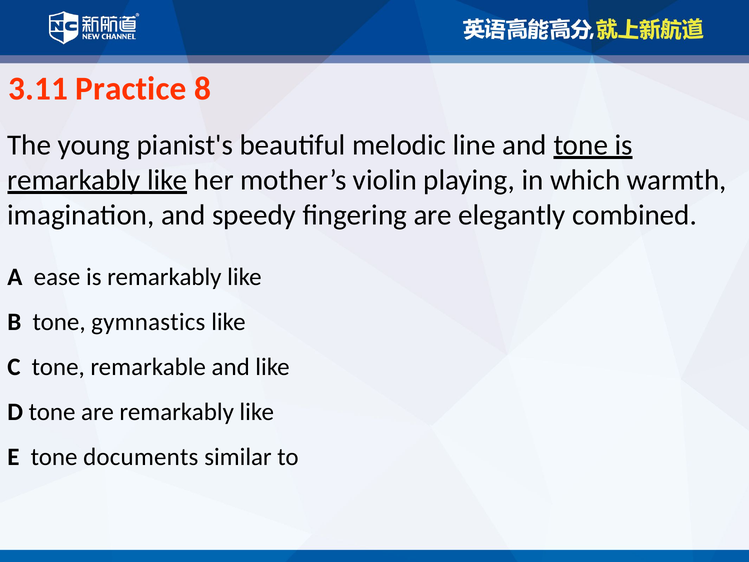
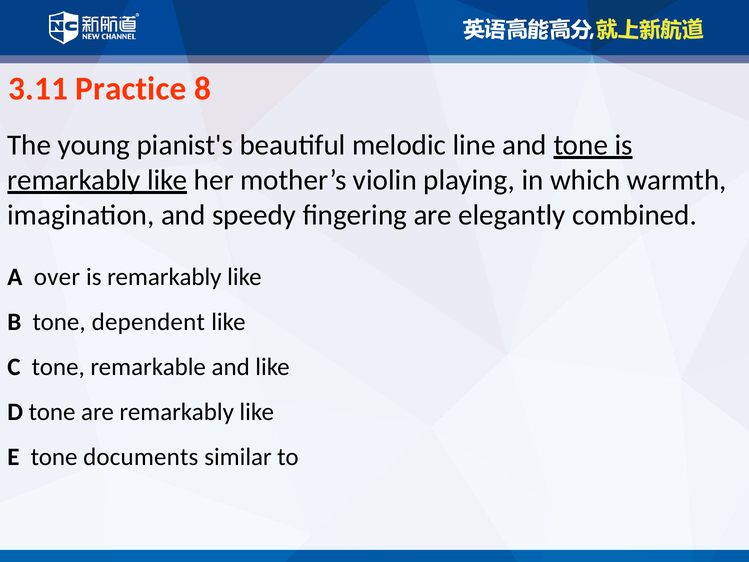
ease: ease -> over (57, 277)
gymnastics: gymnastics -> dependent (148, 322)
